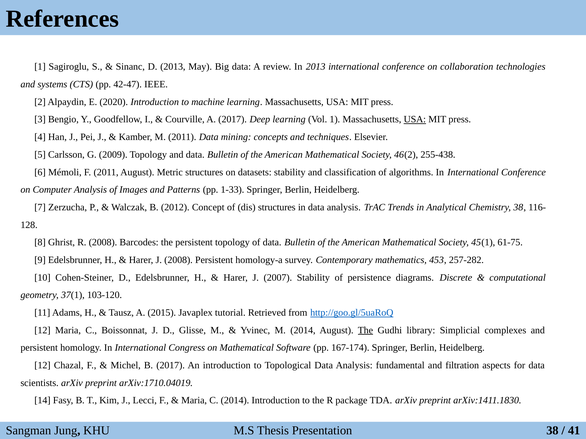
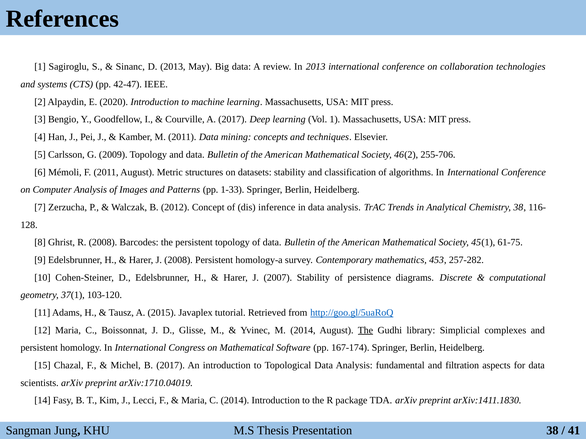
USA underline: present -> none (415, 120)
255-438: 255-438 -> 255-706 (438, 155)
dis structures: structures -> inference (277, 207)
12: 12 -> 15 (42, 366)
